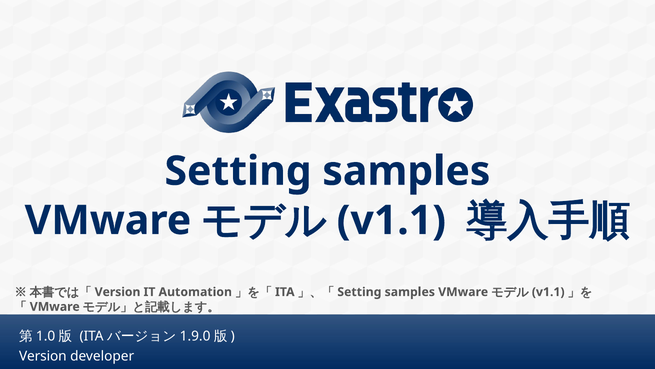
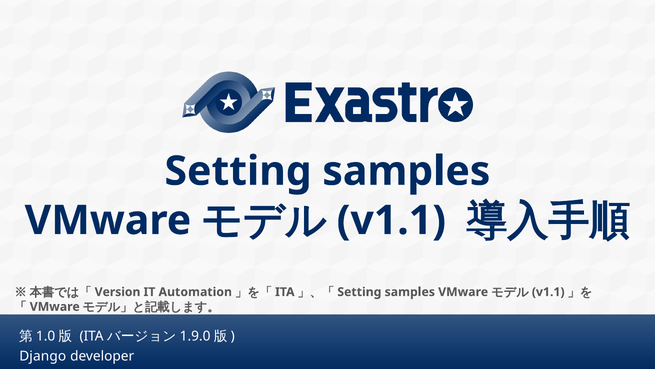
Version: Version -> Django (43, 355)
